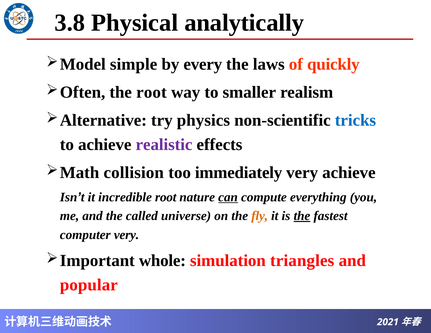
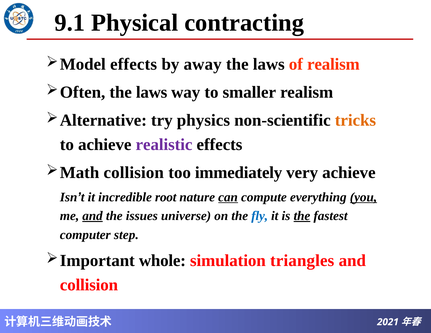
3.8: 3.8 -> 9.1 (70, 23)
analytically: analytically -> contracting (244, 23)
simple: simple -> effects (134, 64)
every: every -> away (203, 64)
of quickly: quickly -> realism (333, 64)
root: root -> laws (152, 92)
tricks colour: blue -> orange (355, 120)
you underline: none -> present (363, 197)
and underline: none -> present (93, 216)
called: called -> issues (142, 216)
fly colour: orange -> blue (260, 216)
computer very: very -> step (126, 235)
popular: popular -> collision (89, 285)
